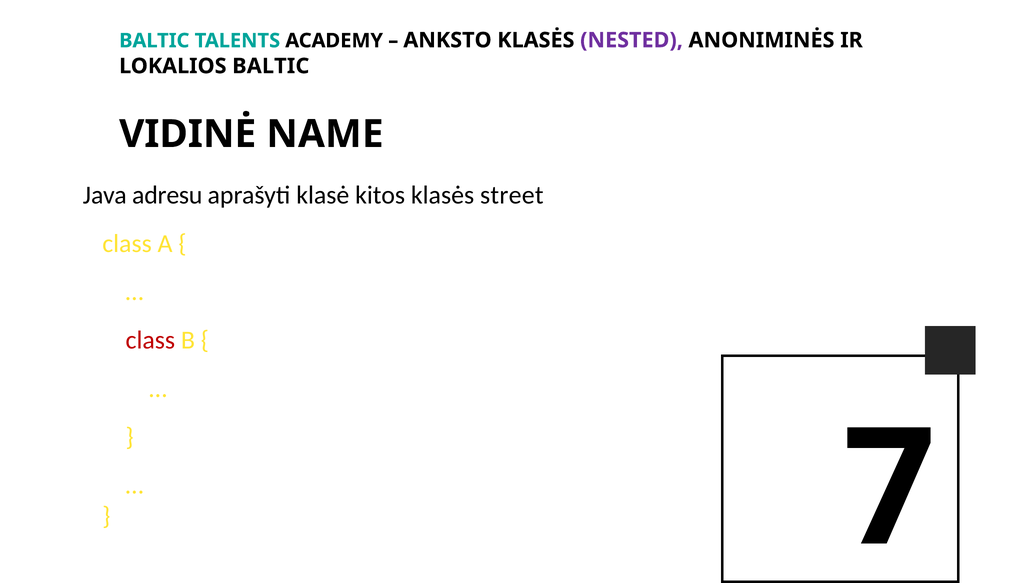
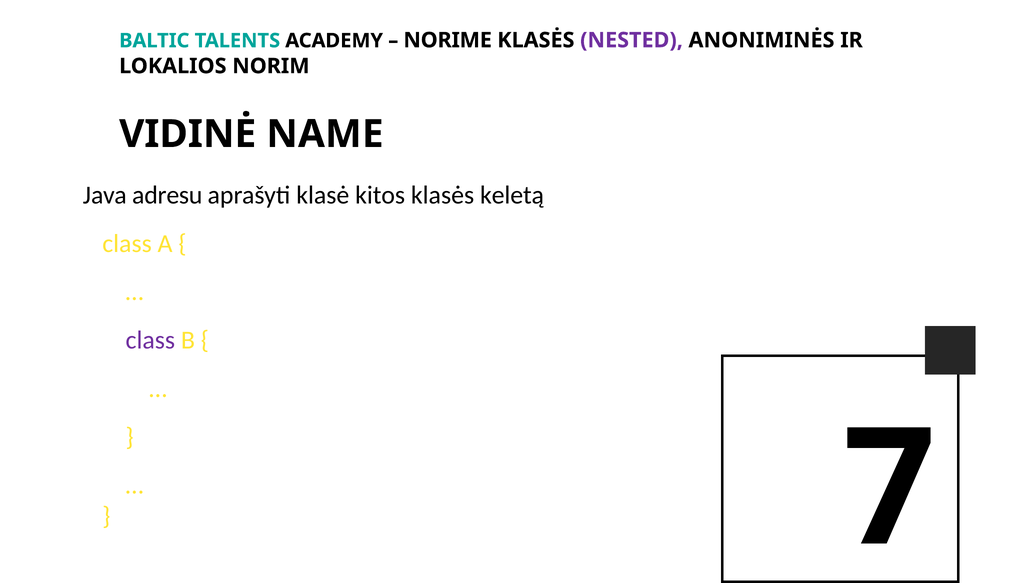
ANKSTO: ANKSTO -> NORIME (448, 40)
LOKALIOS BALTIC: BALTIC -> NORIM (271, 66)
street: street -> keletą (512, 195)
class colour: red -> purple (150, 340)
